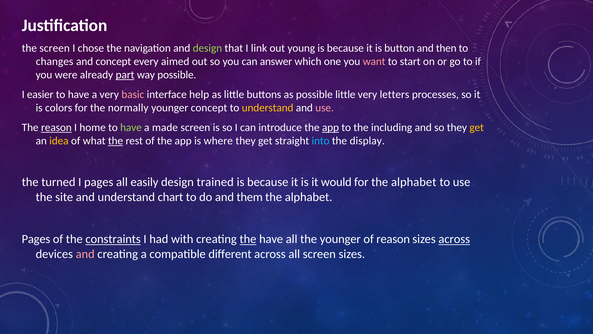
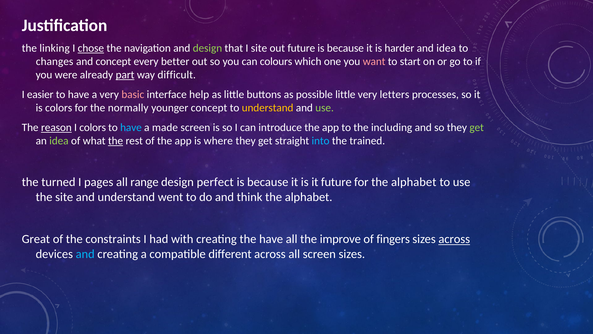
the screen: screen -> linking (55, 48)
chose underline: none -> present (91, 48)
I link: link -> site (259, 48)
out young: young -> future (301, 48)
button: button -> harder (399, 48)
and then: then -> idea (446, 48)
aimed: aimed -> better (175, 62)
answer: answer -> colours (276, 62)
way possible: possible -> difficult (177, 75)
use colour: pink -> light green (325, 108)
I home: home -> colors (93, 127)
have colour: light green -> light blue (131, 127)
app underline: present -> none (331, 127)
get colour: yellow -> light green (477, 127)
idea colour: yellow -> light green (59, 141)
display: display -> trained (367, 141)
easily: easily -> range (144, 182)
trained: trained -> perfect (215, 182)
it would: would -> future (336, 182)
chart: chart -> went (170, 197)
them: them -> think (250, 197)
Pages: Pages -> Great (36, 239)
constraints underline: present -> none (113, 239)
the underline: present -> none (248, 239)
the younger: younger -> improve (340, 239)
of reason: reason -> fingers (393, 239)
and colour: pink -> light blue (85, 254)
